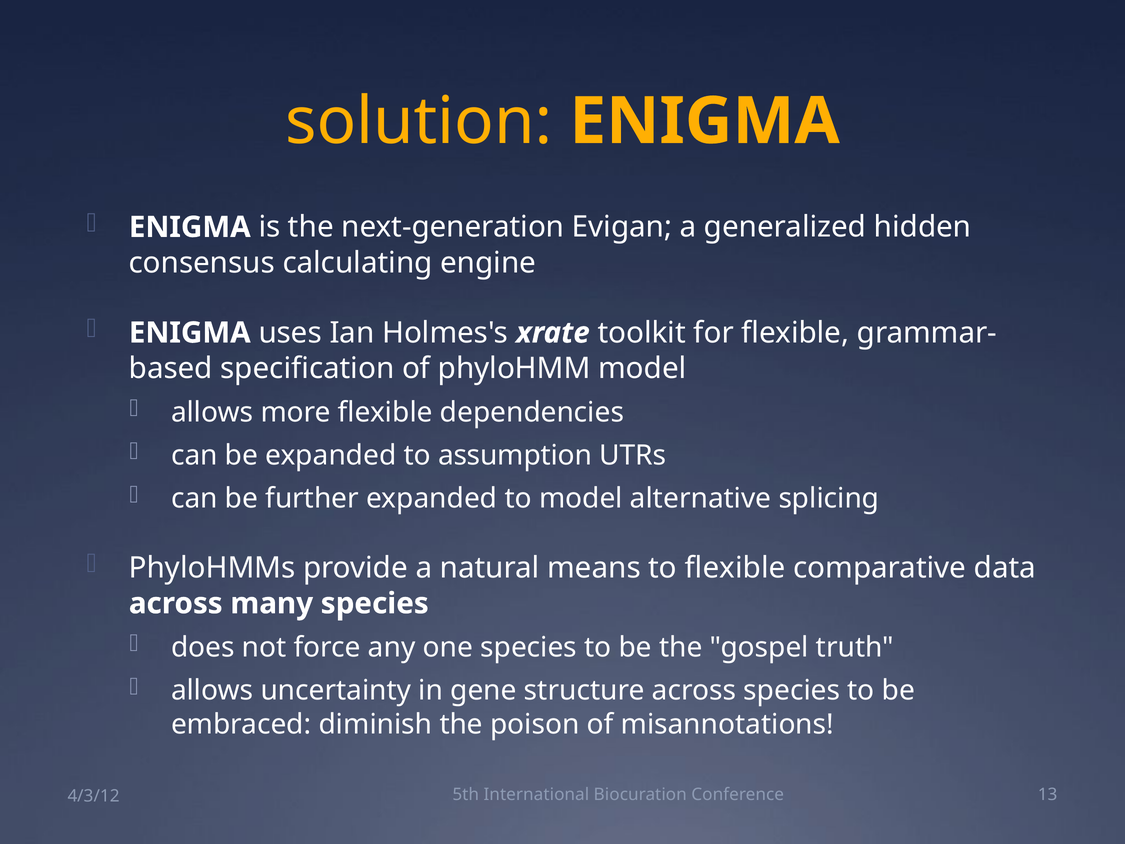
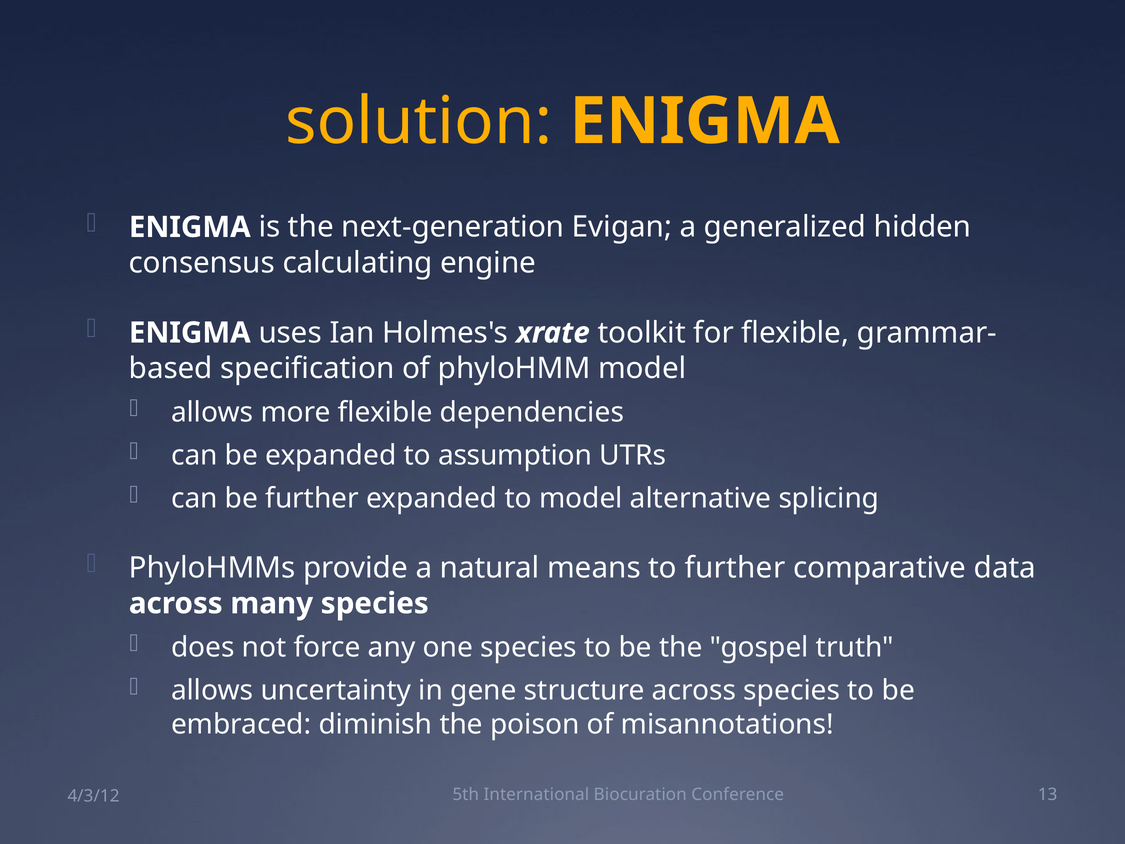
to flexible: flexible -> further (735, 568)
